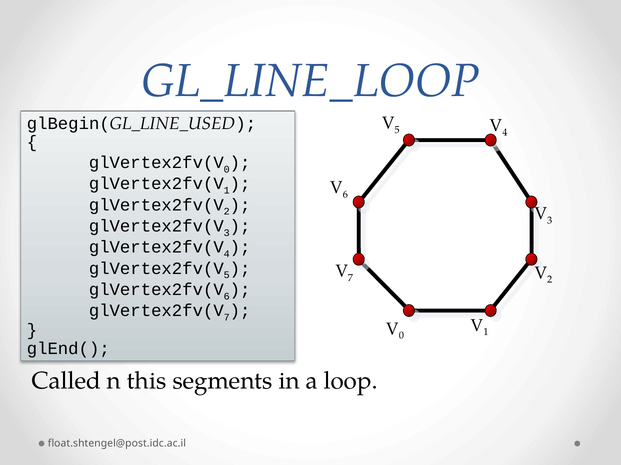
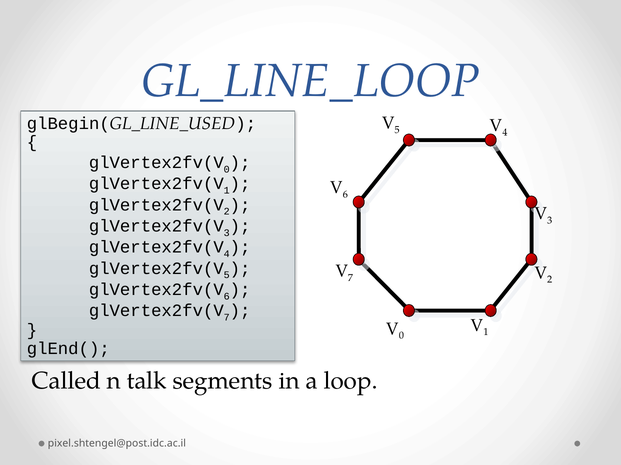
this: this -> talk (147, 381)
float.shtengel@post.idc.ac.il: float.shtengel@post.idc.ac.il -> pixel.shtengel@post.idc.ac.il (117, 444)
